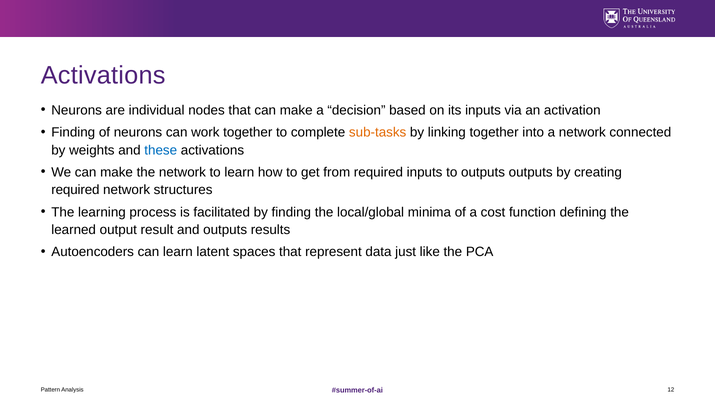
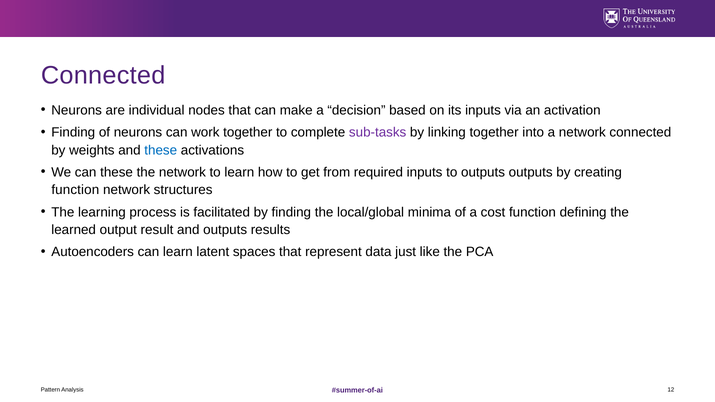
Activations: Activations -> Connected (103, 75)
sub-tasks colour: orange -> purple (378, 132)
We can make: make -> these (117, 172)
required: required -> function (75, 190)
